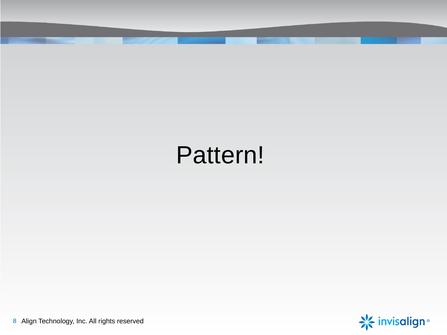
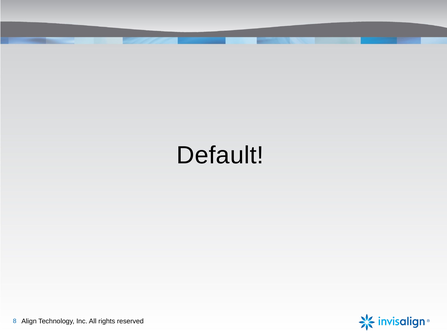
Pattern: Pattern -> Default (220, 155)
